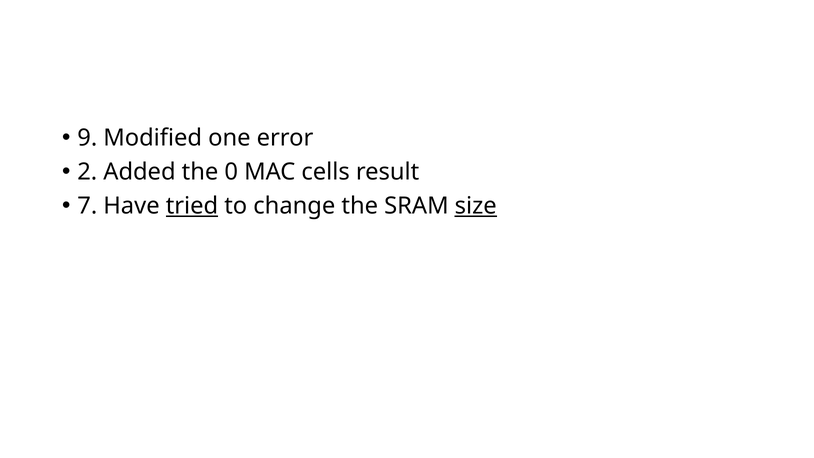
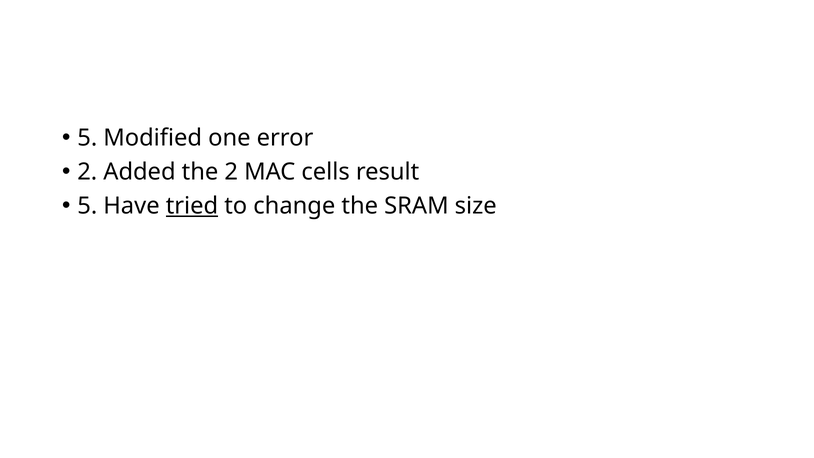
9: 9 -> 5 (87, 138)
the 0: 0 -> 2 (231, 172)
7: 7 -> 5 (87, 206)
size underline: present -> none (476, 206)
